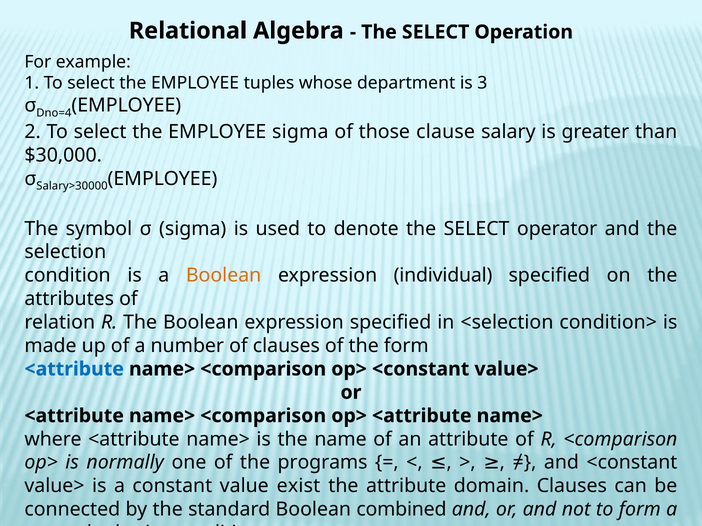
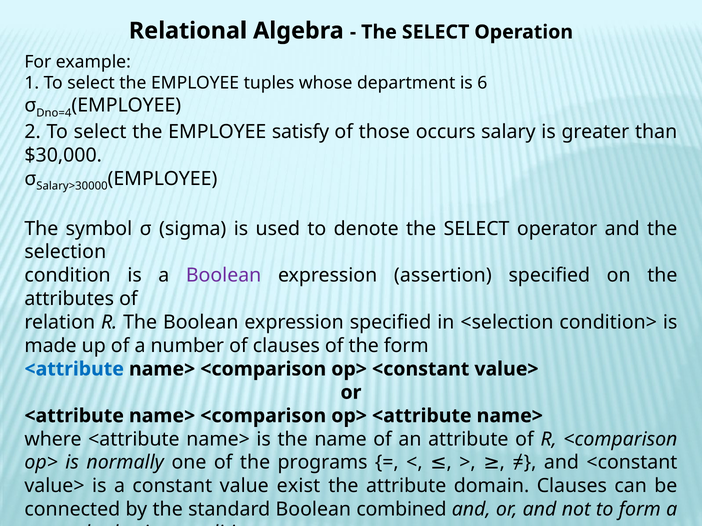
3: 3 -> 6 (482, 83)
EMPLOYEE sigma: sigma -> satisfy (300, 132)
clause: clause -> occurs (446, 132)
Boolean colour: orange -> purple (224, 276)
individual: individual -> assertion (443, 276)
